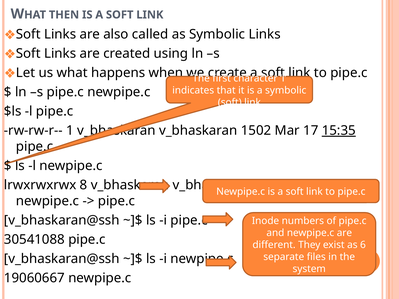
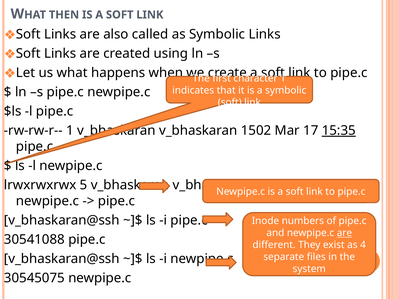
8: 8 -> 5 (84, 185)
are underline: none -> present (344, 233)
as 6: 6 -> 4 (363, 245)
19060667: 19060667 -> 30545075 (34, 278)
